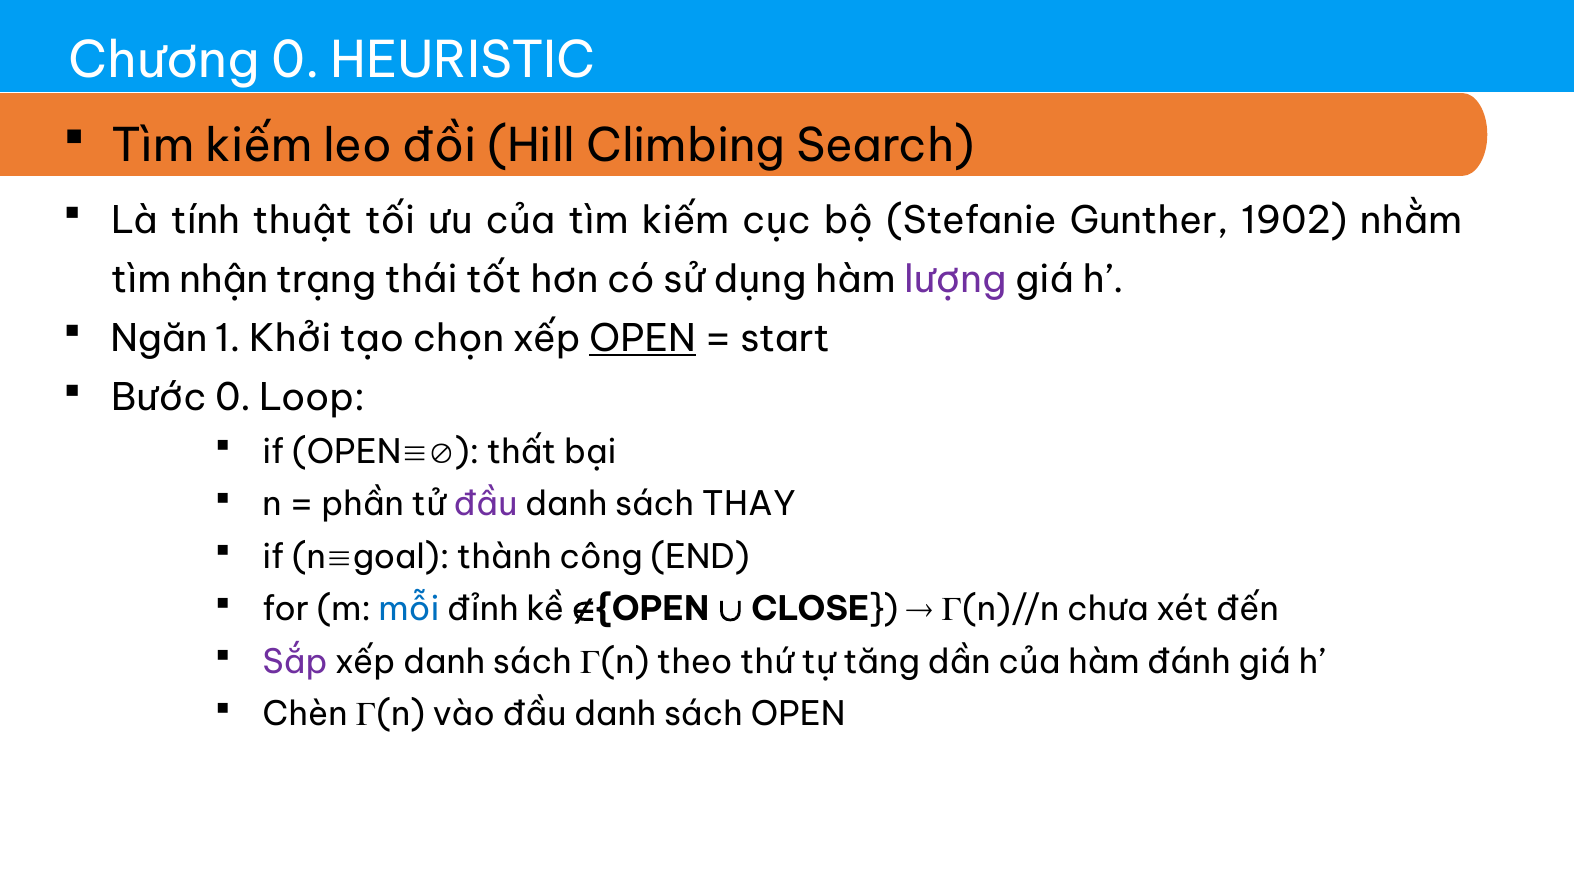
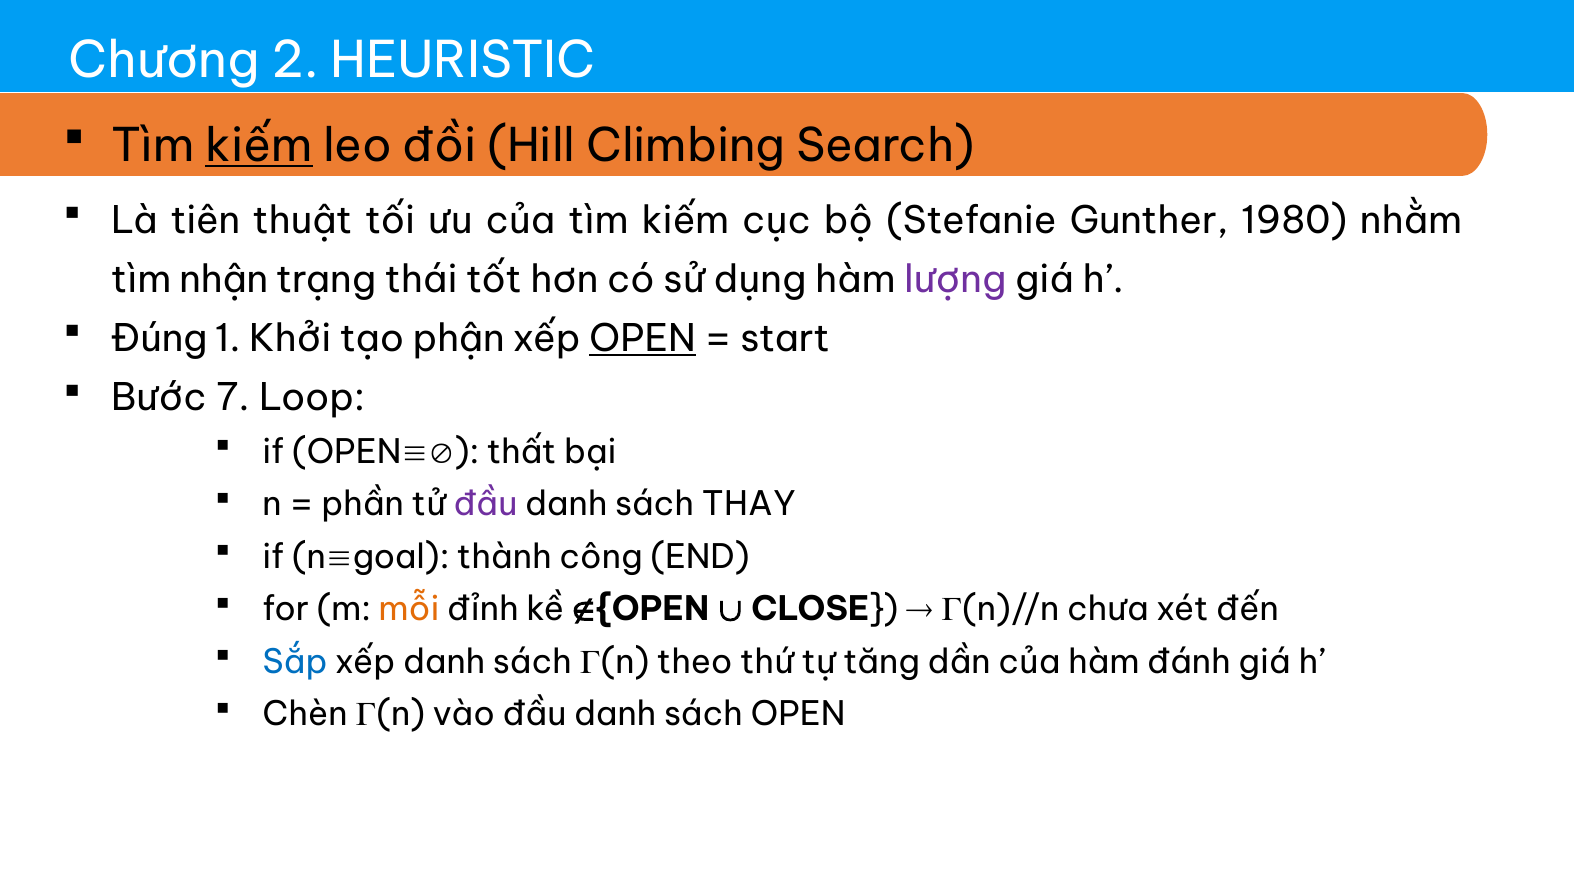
Chương 0: 0 -> 2 (295, 61)
kiếm underline: none -> present (259, 146)
tính: tính -> tiên (205, 221)
1902: 1902 -> 1980 (1294, 221)
Ngăn: Ngăn -> Đúng (159, 339)
chọn: chọn -> phận (459, 339)
Bước 0: 0 -> 7 (233, 398)
mỗi colour: blue -> orange (409, 610)
Sắp colour: purple -> blue (295, 662)
